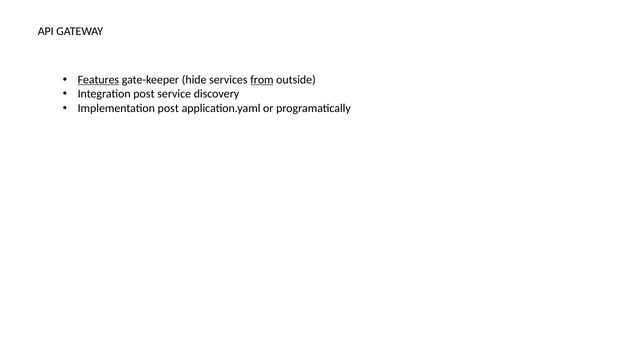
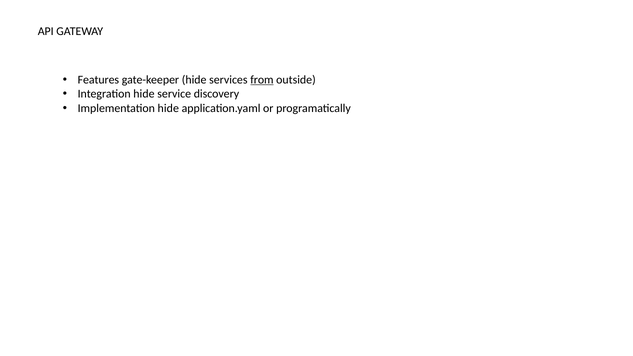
Features underline: present -> none (98, 80)
Integration post: post -> hide (144, 94)
Implementation post: post -> hide (168, 108)
